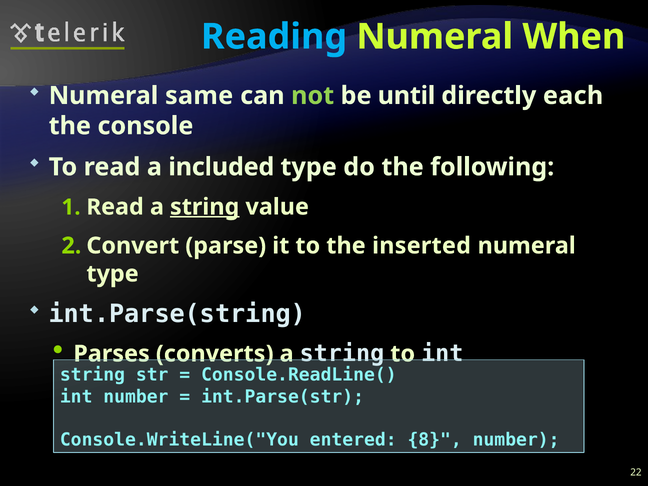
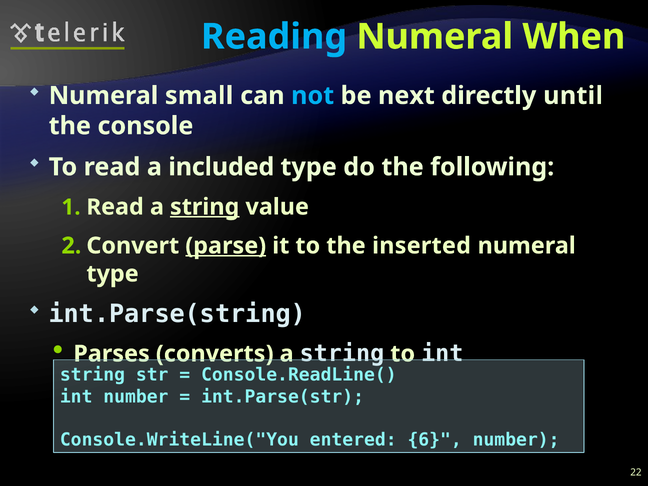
same: same -> small (199, 96)
not colour: light green -> light blue (313, 96)
until: until -> next (406, 96)
each: each -> until (573, 96)
parse underline: none -> present (226, 246)
8: 8 -> 6 (435, 440)
